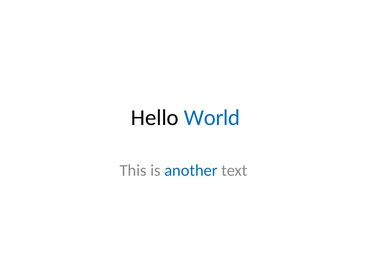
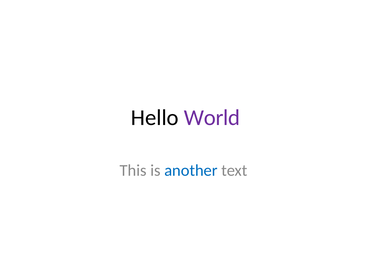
World colour: blue -> purple (212, 118)
